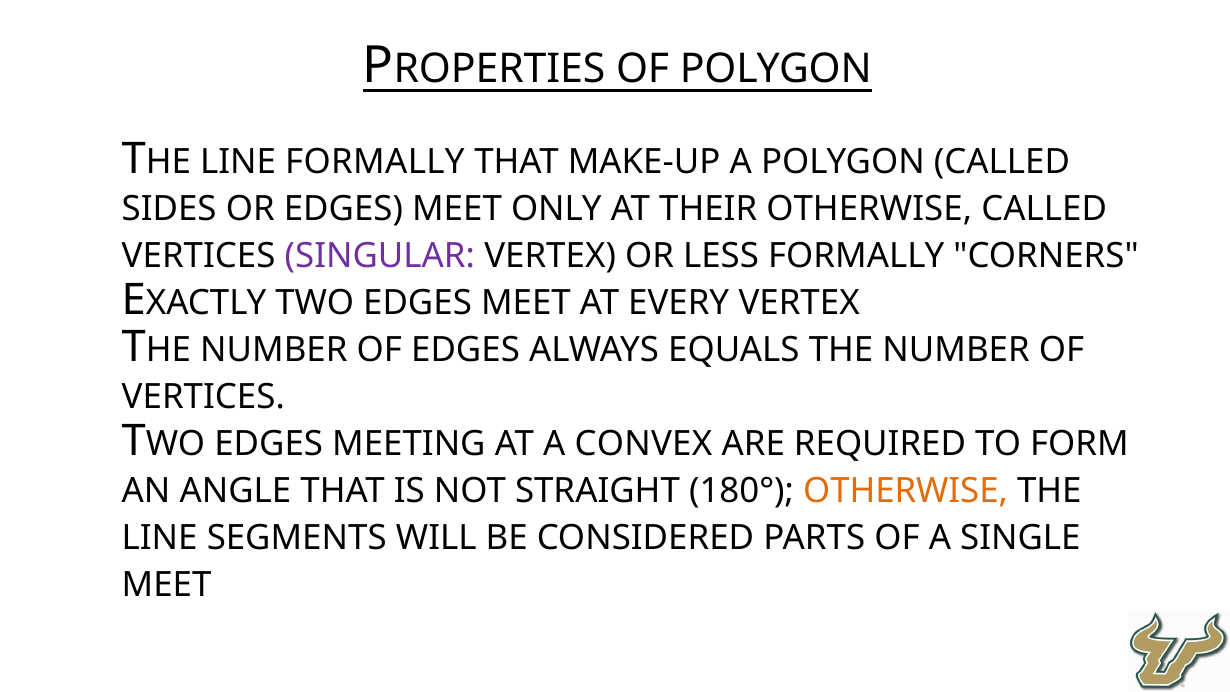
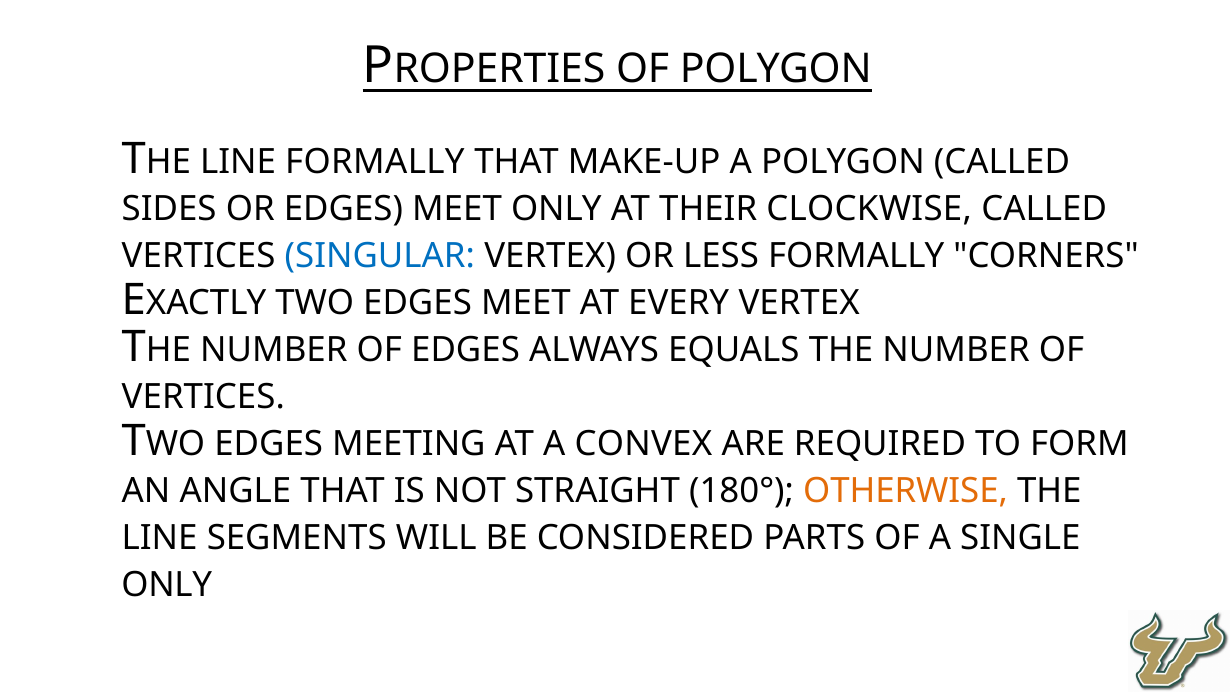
THEIR OTHERWISE: OTHERWISE -> CLOCKWISE (869, 209)
SINGULAR colour: purple -> blue (380, 256)
MEET: MEET -> ONLY (167, 585)
